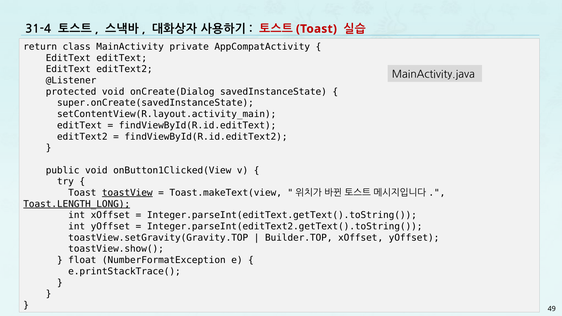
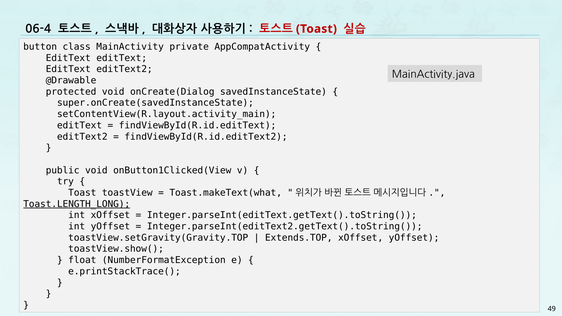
31-4: 31-4 -> 06-4 (38, 29)
return: return -> button (40, 47)
@Listener: @Listener -> @Drawable (71, 80)
toastView underline: present -> none (127, 193)
Toast.makeText(view: Toast.makeText(view -> Toast.makeText(what (226, 193)
Builder.TOP: Builder.TOP -> Extends.TOP (299, 238)
